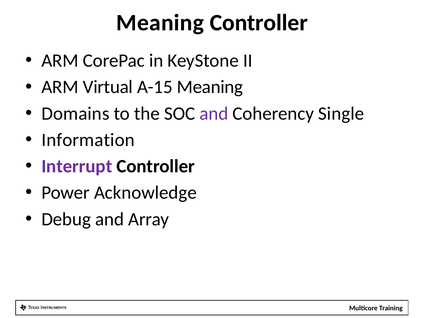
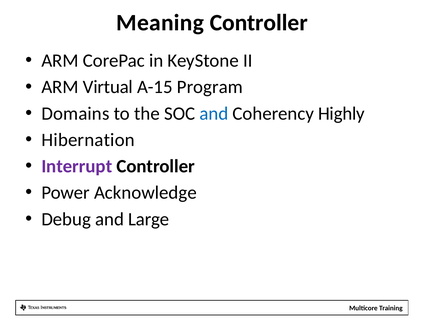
A-15 Meaning: Meaning -> Program (210, 87)
and colour: purple -> blue (214, 114)
Single: Single -> Highly (341, 114)
Information: Information -> Hibernation (88, 140)
Array: Array -> Large (149, 219)
